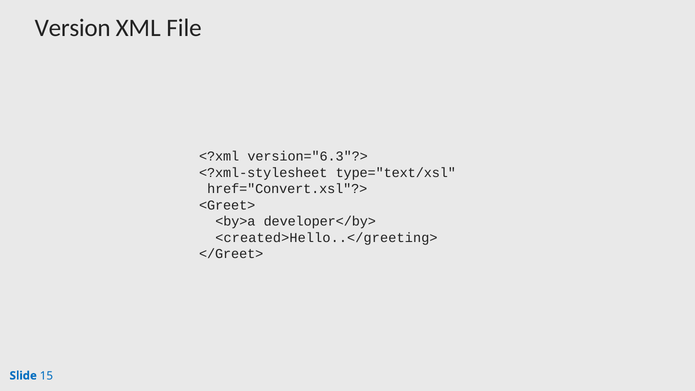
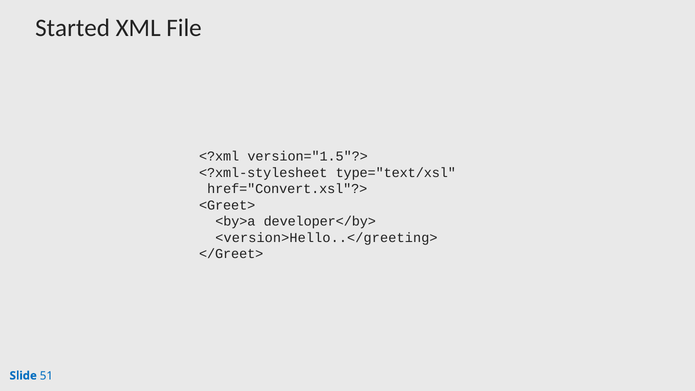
Version: Version -> Started (73, 28)
version="6.3"?>: version="6.3"?> -> version="1.5"?> (308, 156)
<created>Hello..</greeting>: <created>Hello..</greeting> -> <version>Hello..</greeting> (326, 238)
15: 15 -> 51 (46, 376)
